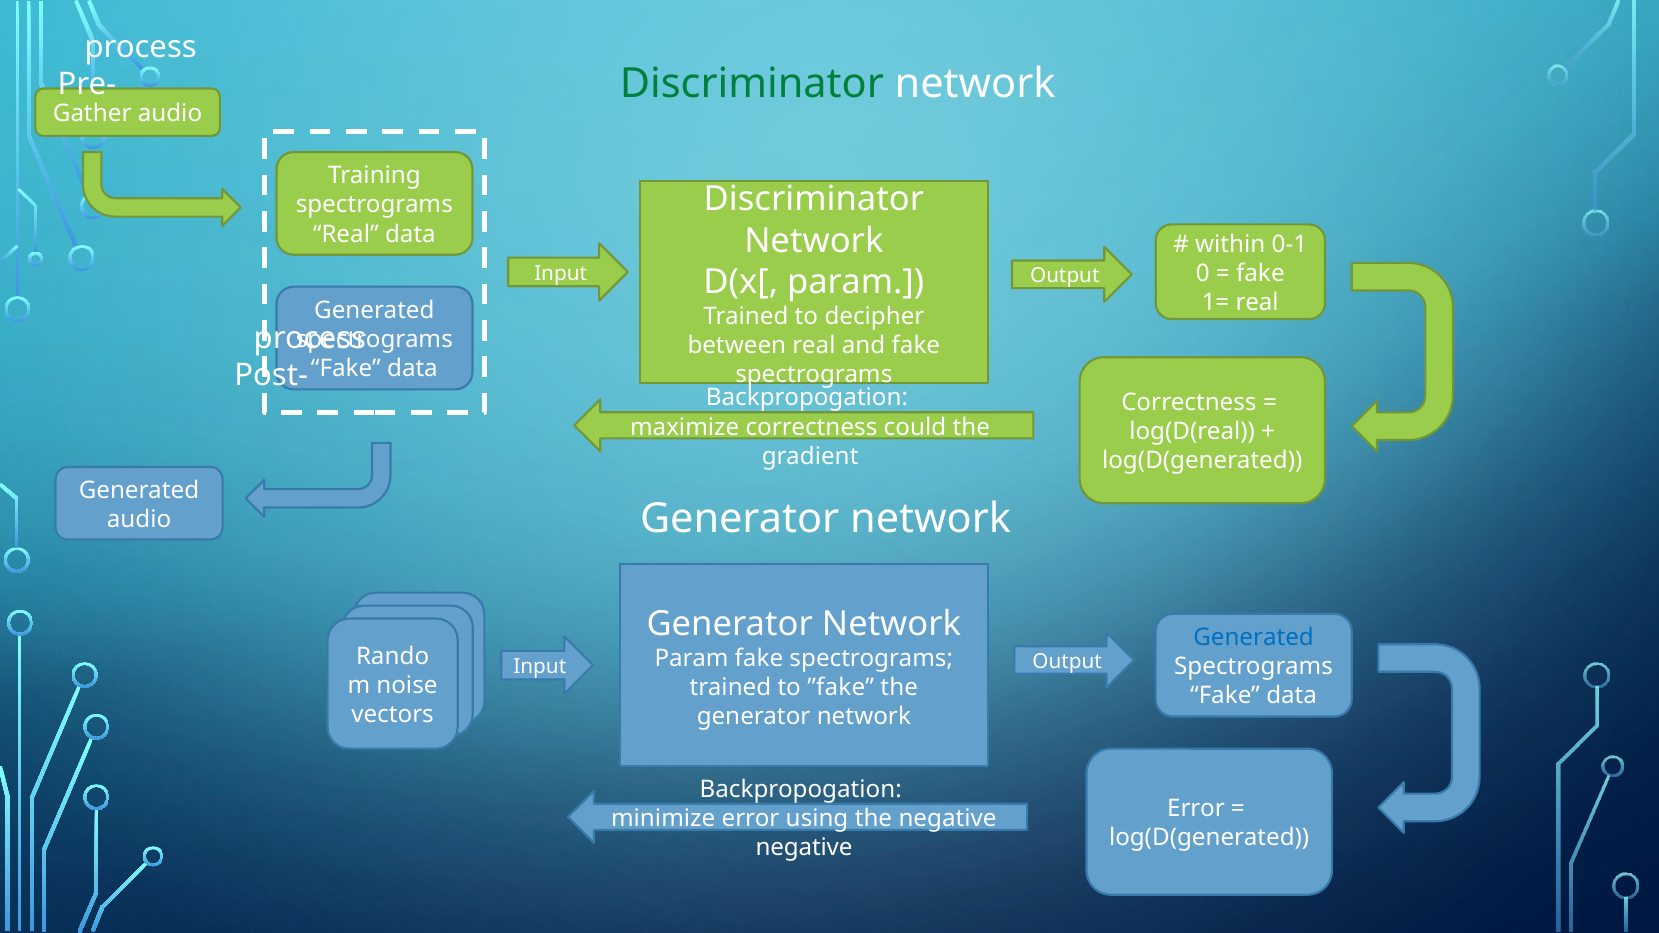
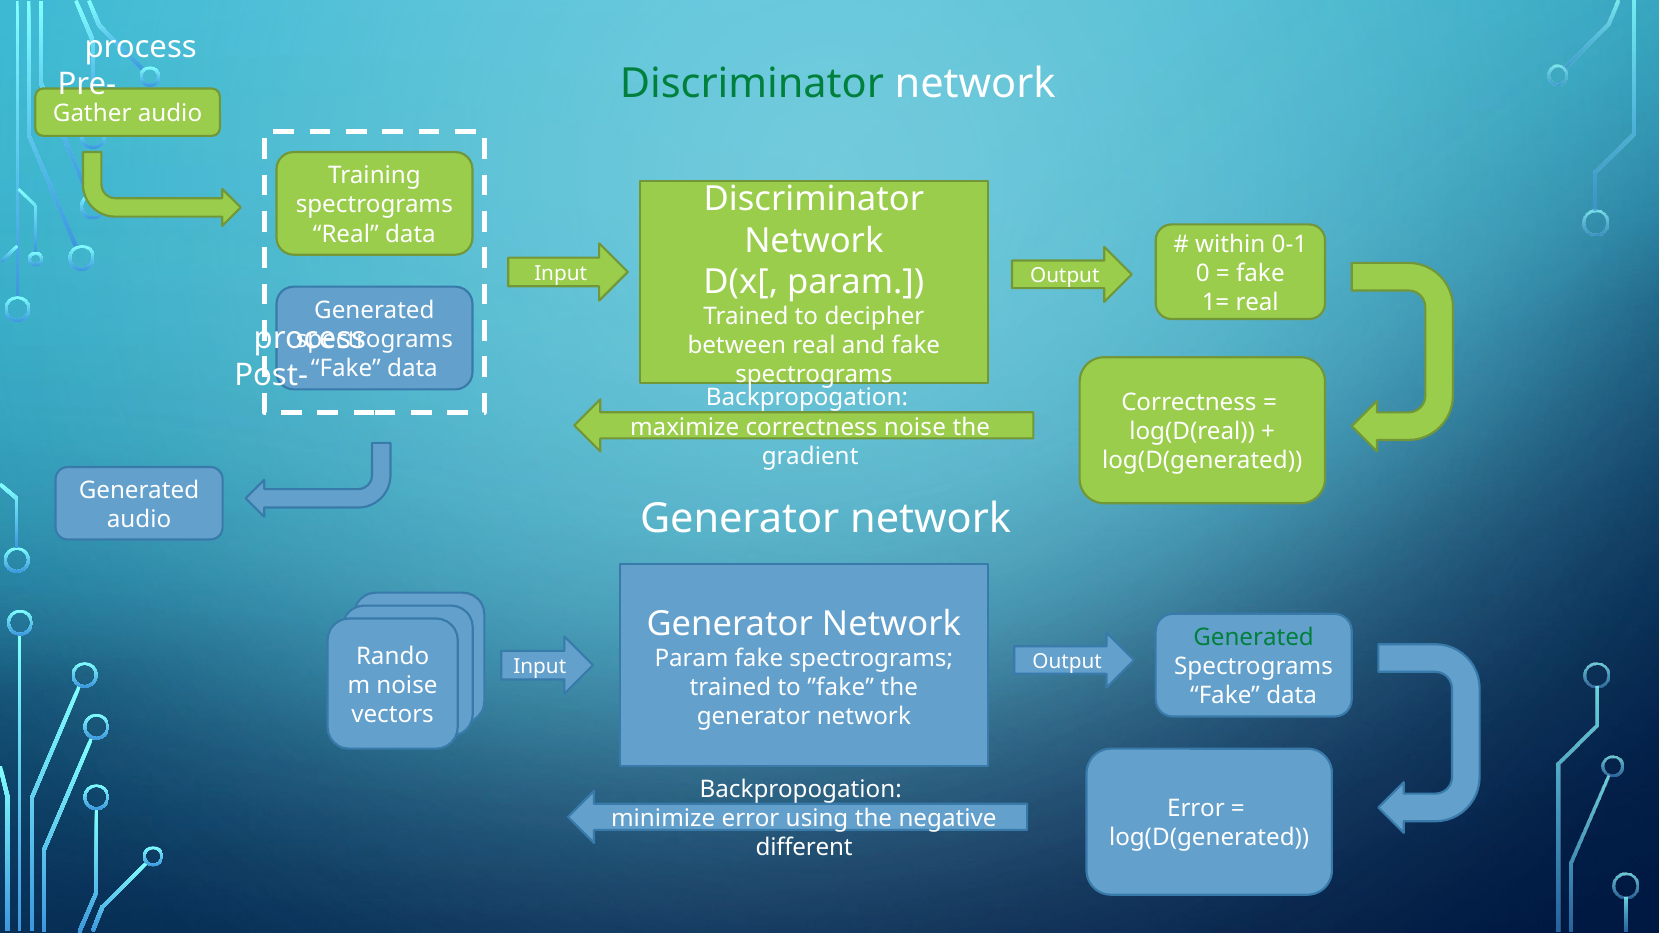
correctness could: could -> noise (915, 427)
Generated colour: blue -> green (1254, 638)
negative: negative -> different (804, 848)
